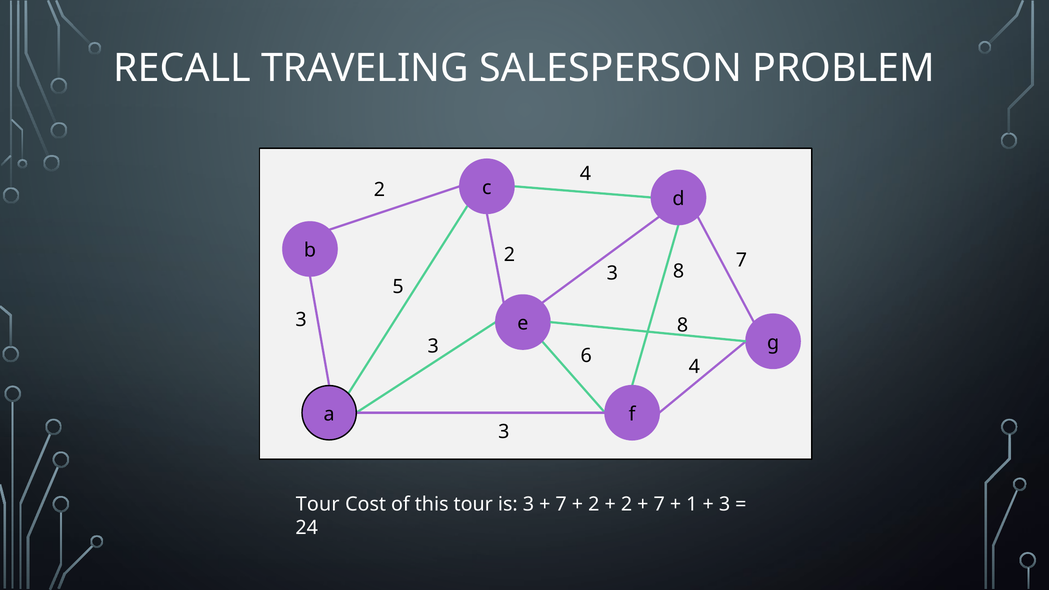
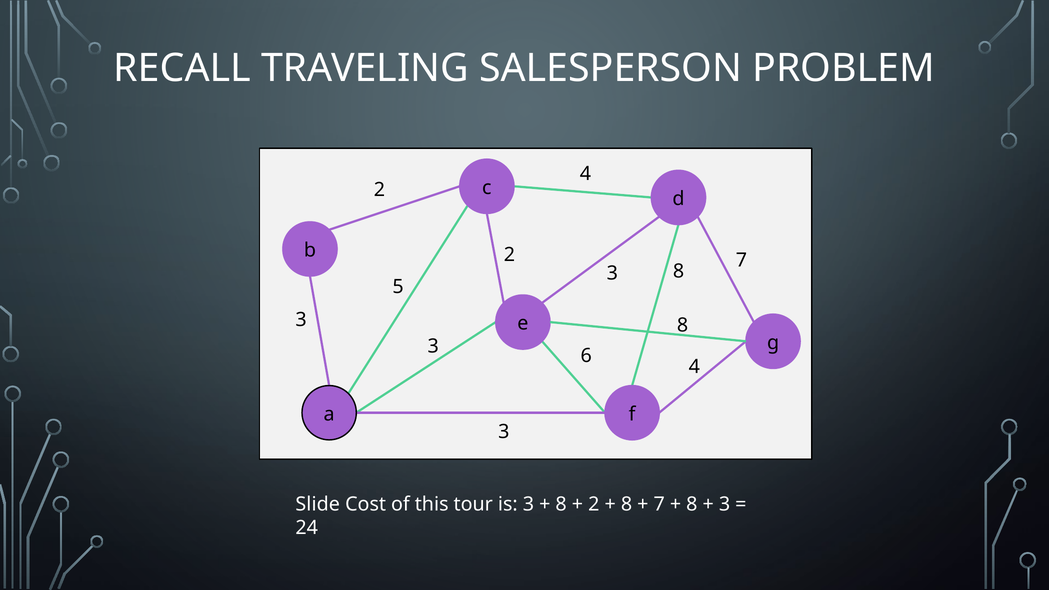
Tour: Tour -> Slide (318, 504)
7: 7 -> 8 (561, 504)
2: 2 -> 8 (627, 504)
1: 1 -> 8 (692, 504)
